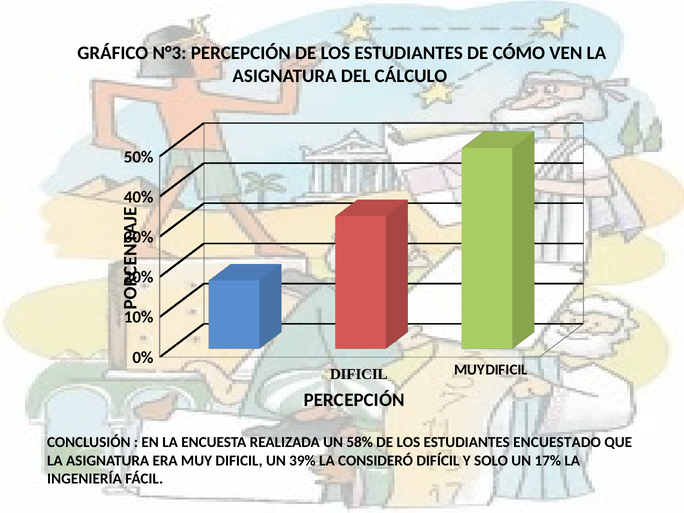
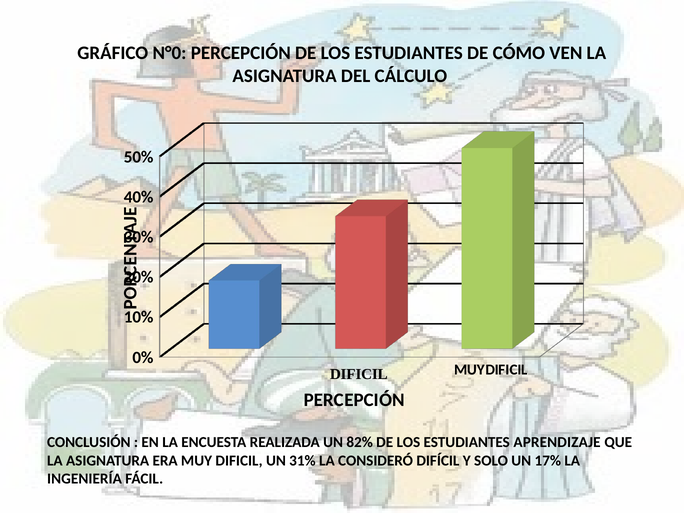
N°3: N°3 -> N°0 (169, 53)
58%: 58% -> 82% (360, 442)
ENCUESTADO: ENCUESTADO -> APRENDIZAJE (557, 442)
39%: 39% -> 31% (302, 461)
